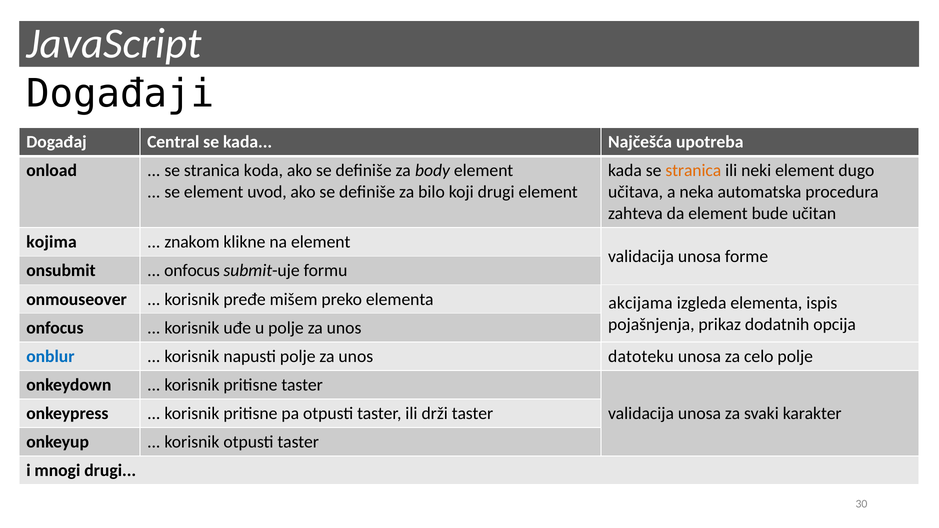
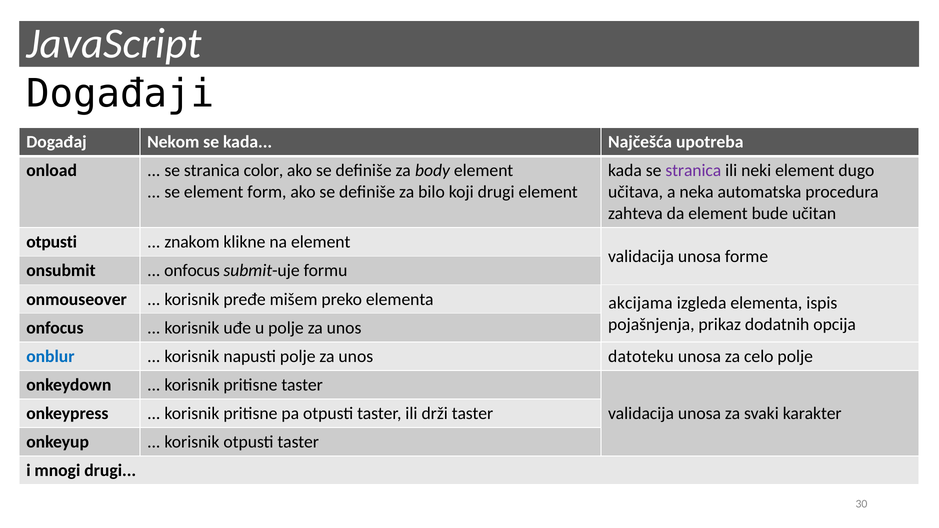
Central: Central -> Nekom (173, 142)
koda: koda -> color (263, 171)
stranica colour: orange -> purple (693, 171)
uvod: uvod -> form (267, 192)
kojima: kojima -> otpusti (52, 242)
